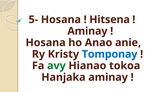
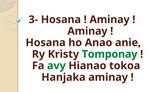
5-: 5- -> 3- (33, 20)
Hitsena: Hitsena -> Aminay (110, 20)
Tomponay colour: blue -> green (110, 54)
